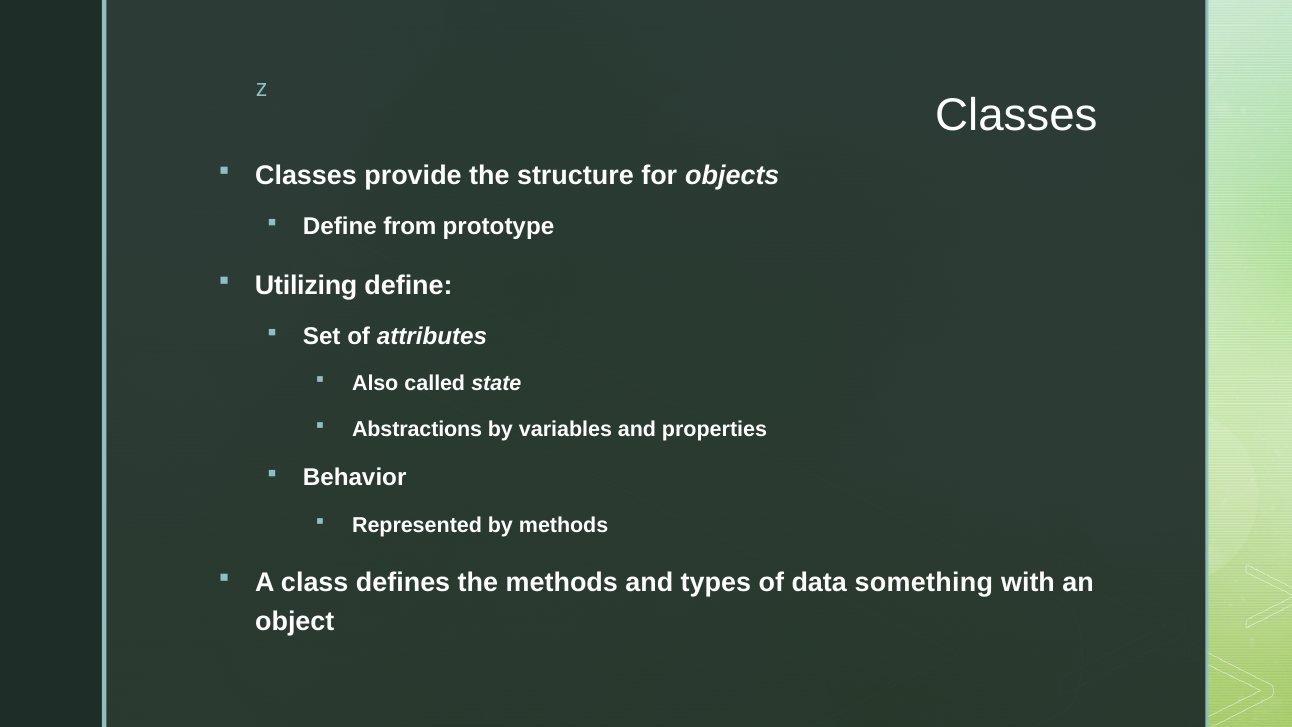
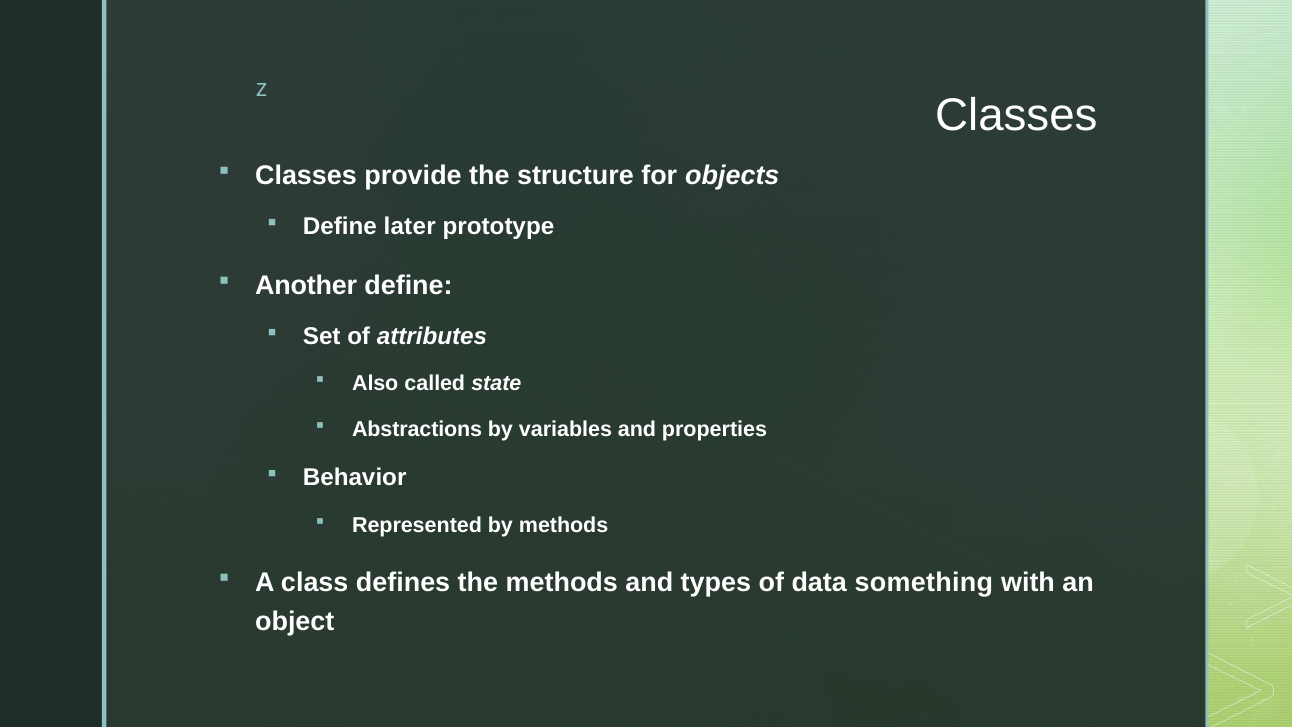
from: from -> later (410, 227)
Utilizing: Utilizing -> Another (306, 285)
